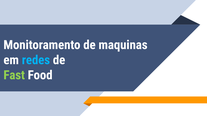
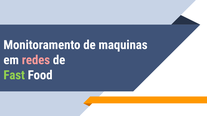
redes colour: light blue -> pink (36, 60)
